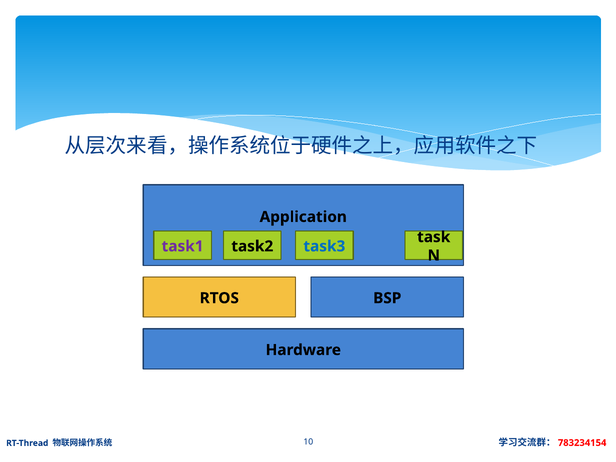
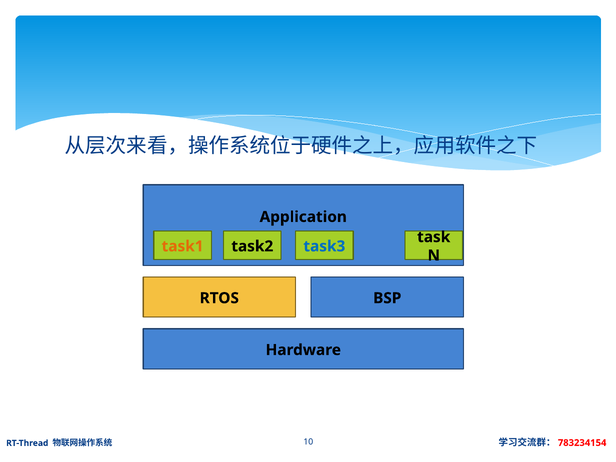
task1 colour: purple -> orange (183, 246)
